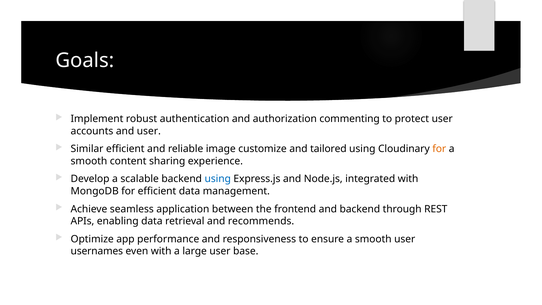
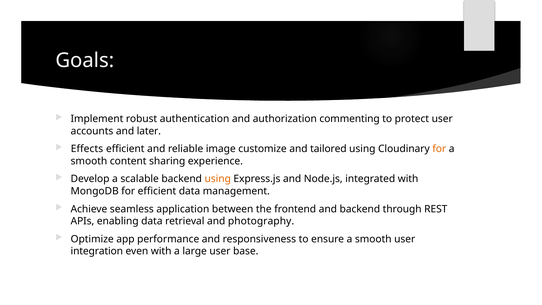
and user: user -> later (149, 131)
Similar: Similar -> Effects (87, 149)
using colour: blue -> orange (218, 179)
recommends: recommends -> photography (261, 221)
usernames: usernames -> integration (97, 251)
